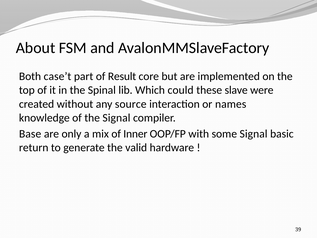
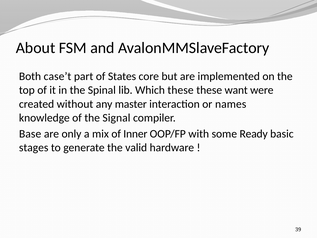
Result: Result -> States (122, 76)
Which could: could -> these (181, 90)
slave: slave -> want (236, 90)
source: source -> master (131, 104)
some Signal: Signal -> Ready (254, 134)
return: return -> stages (34, 147)
